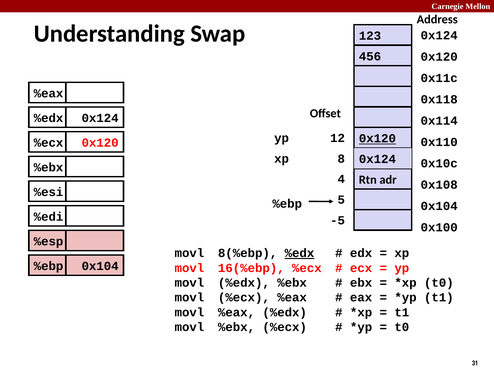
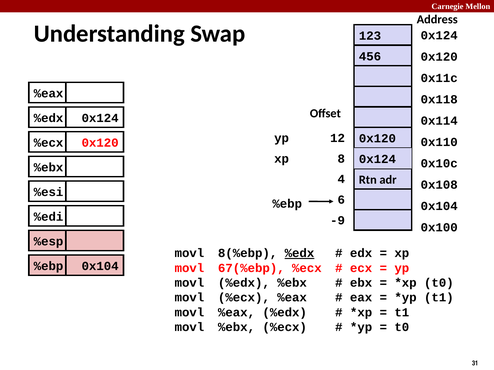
0x120 underline: present -> none (377, 139)
5: 5 -> 6 (341, 200)
-5: -5 -> -9 (338, 221)
16(%ebp: 16(%ebp -> 67(%ebp (251, 268)
